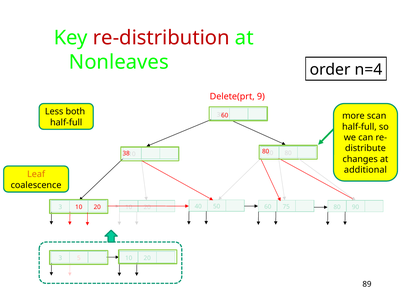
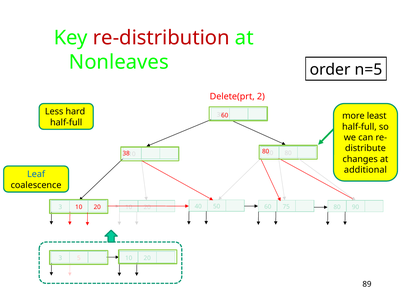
n=4: n=4 -> n=5 (368, 70)
9: 9 -> 2 (261, 97)
both: both -> hard (75, 112)
scan: scan -> least (377, 116)
Leaf colour: orange -> blue (36, 175)
